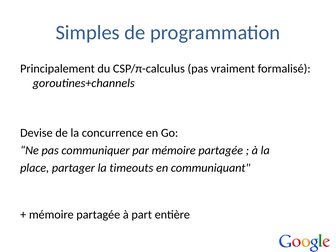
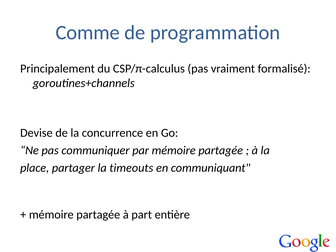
Simples: Simples -> Comme (88, 33)
